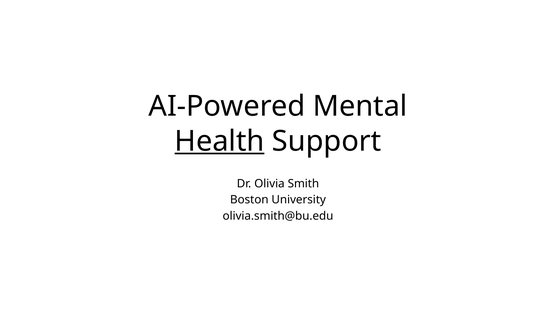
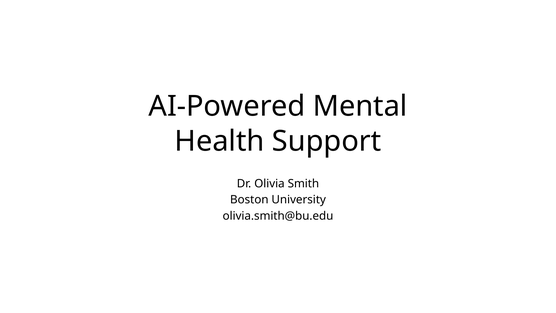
Health underline: present -> none (220, 141)
